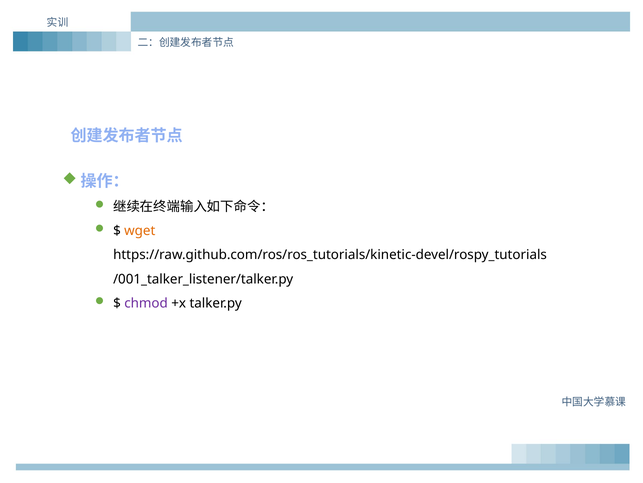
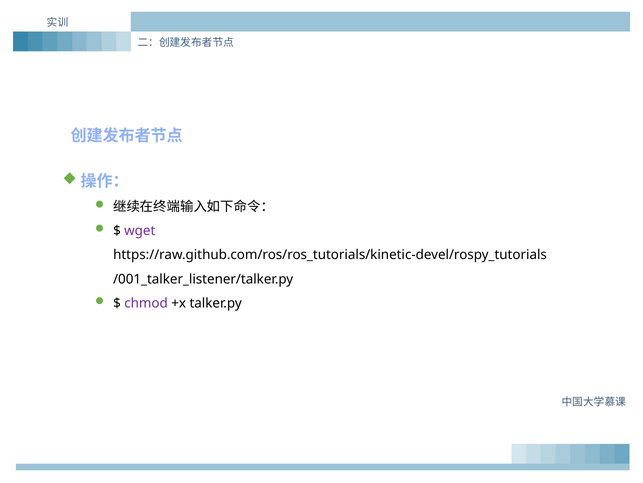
wget colour: orange -> purple (140, 231)
